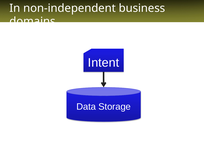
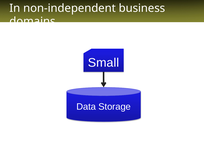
Intent: Intent -> Small (103, 63)
